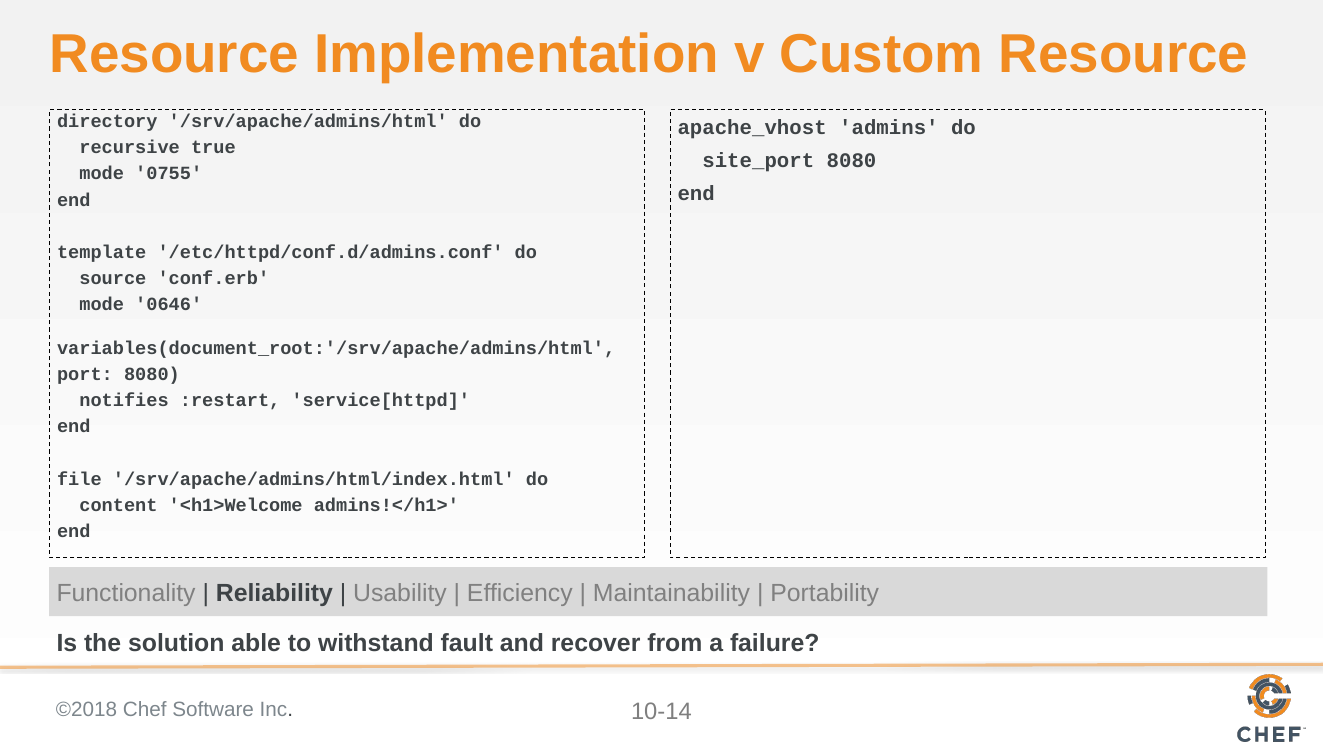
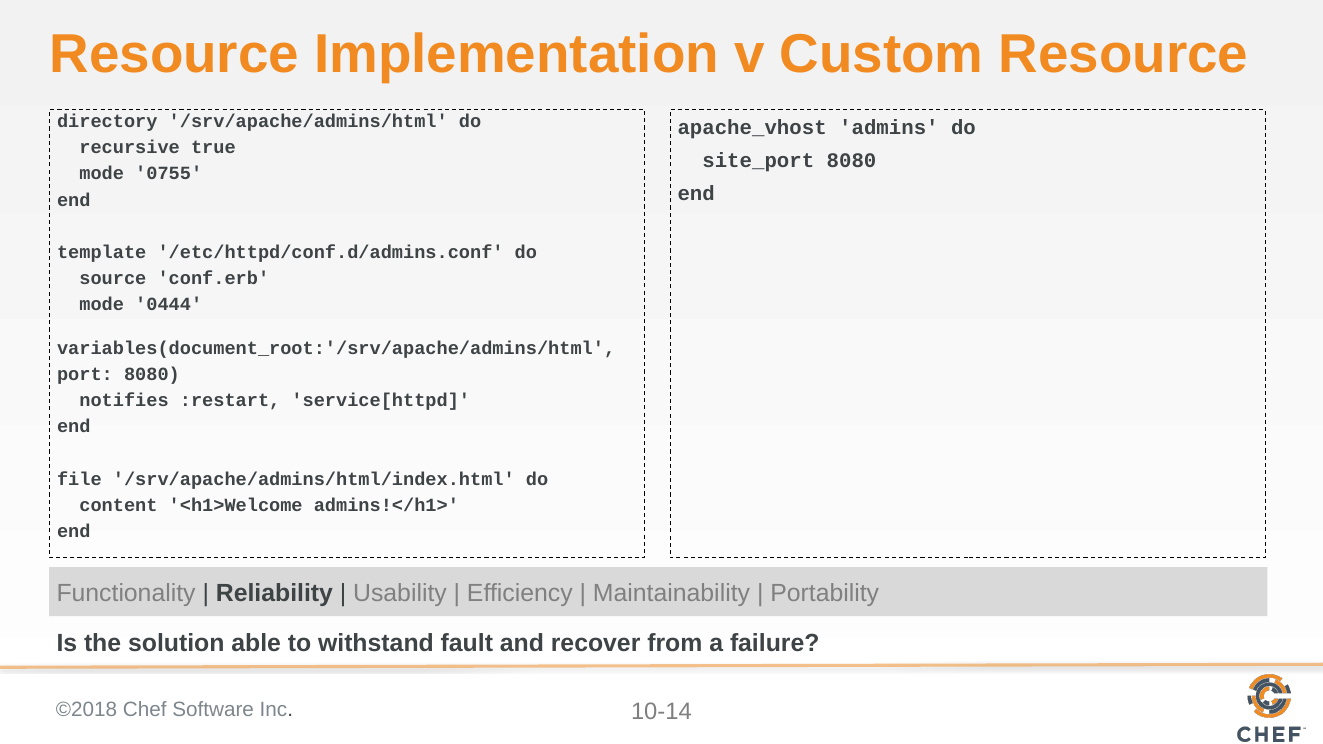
0646: 0646 -> 0444 (169, 305)
